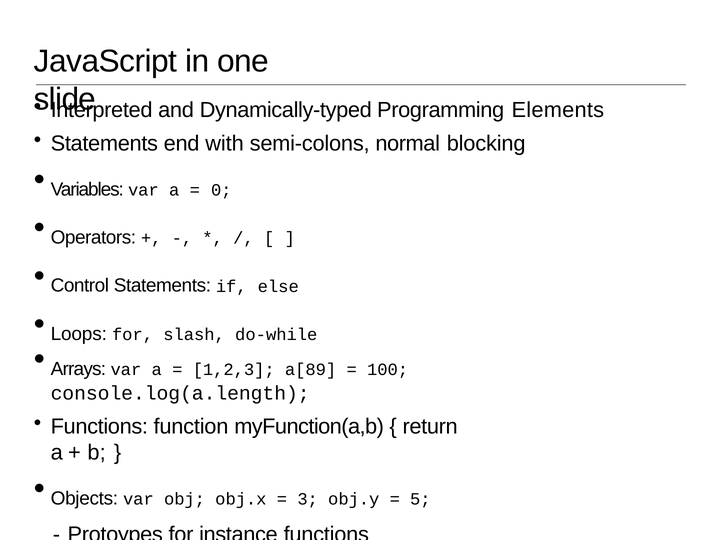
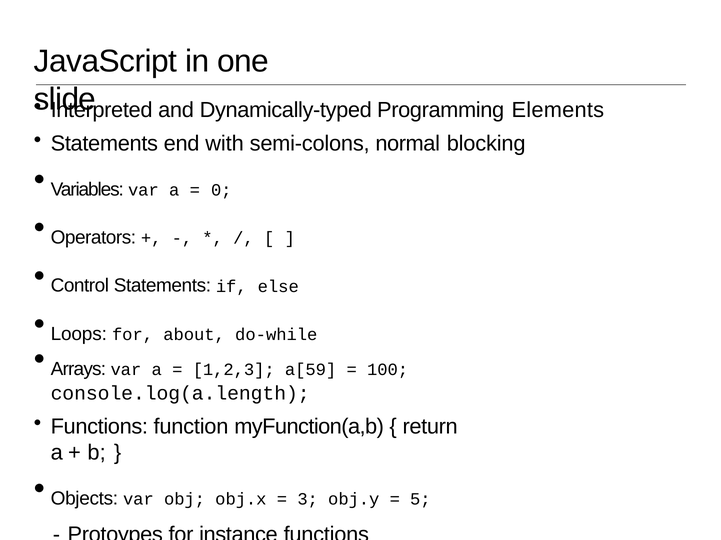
slash: slash -> about (194, 335)
a[89: a[89 -> a[59 (311, 370)
